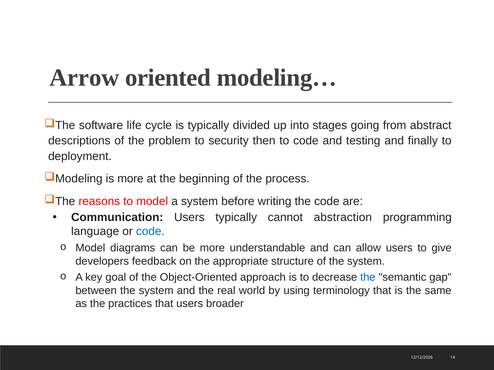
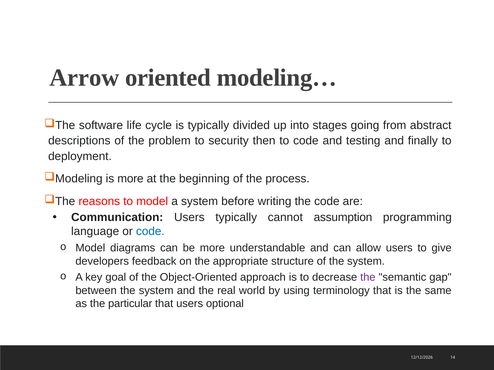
abstraction: abstraction -> assumption (343, 218)
the colour: blue -> purple (368, 278)
practices: practices -> particular (130, 304)
broader: broader -> optional (225, 304)
